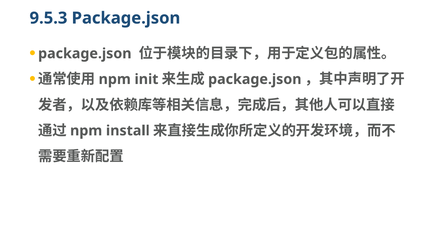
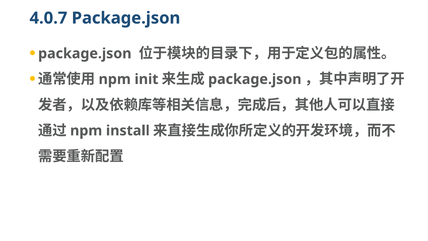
9.5.3: 9.5.3 -> 4.0.7 (48, 18)
